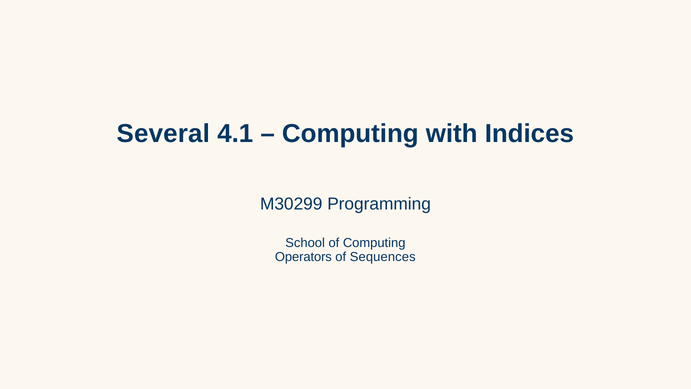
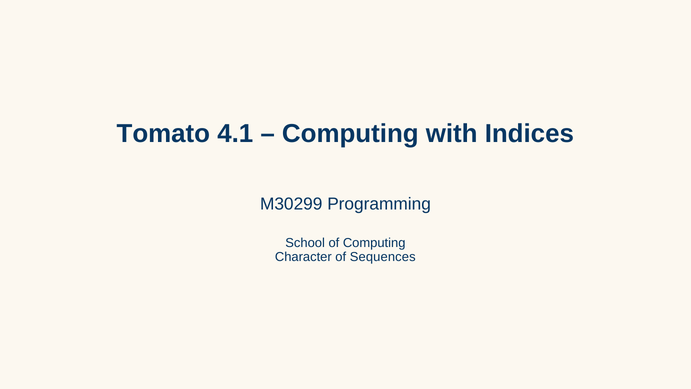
Several: Several -> Tomato (163, 134)
Operators: Operators -> Character (303, 257)
